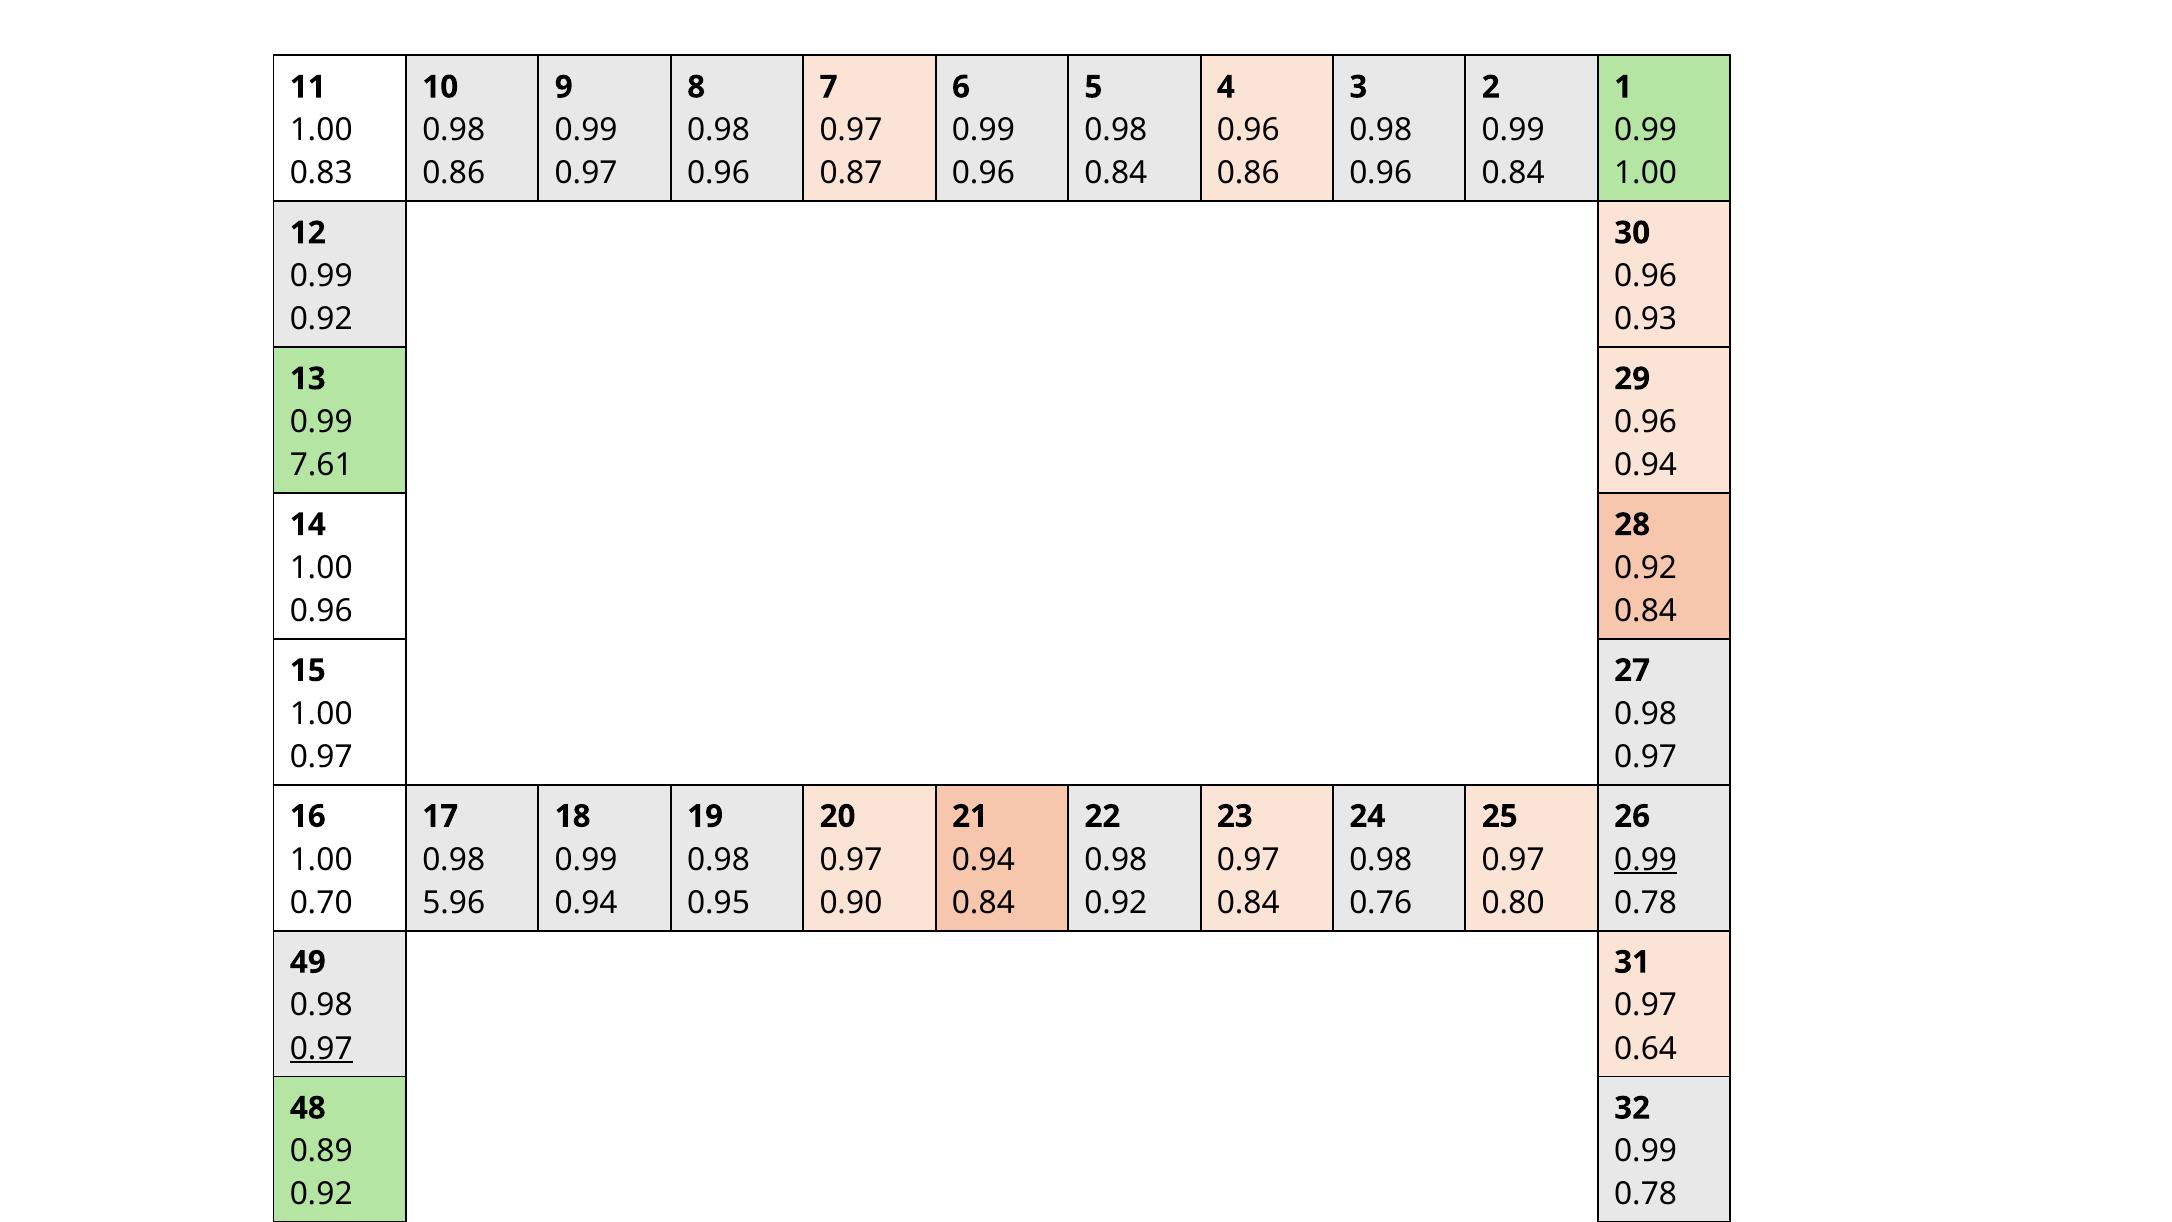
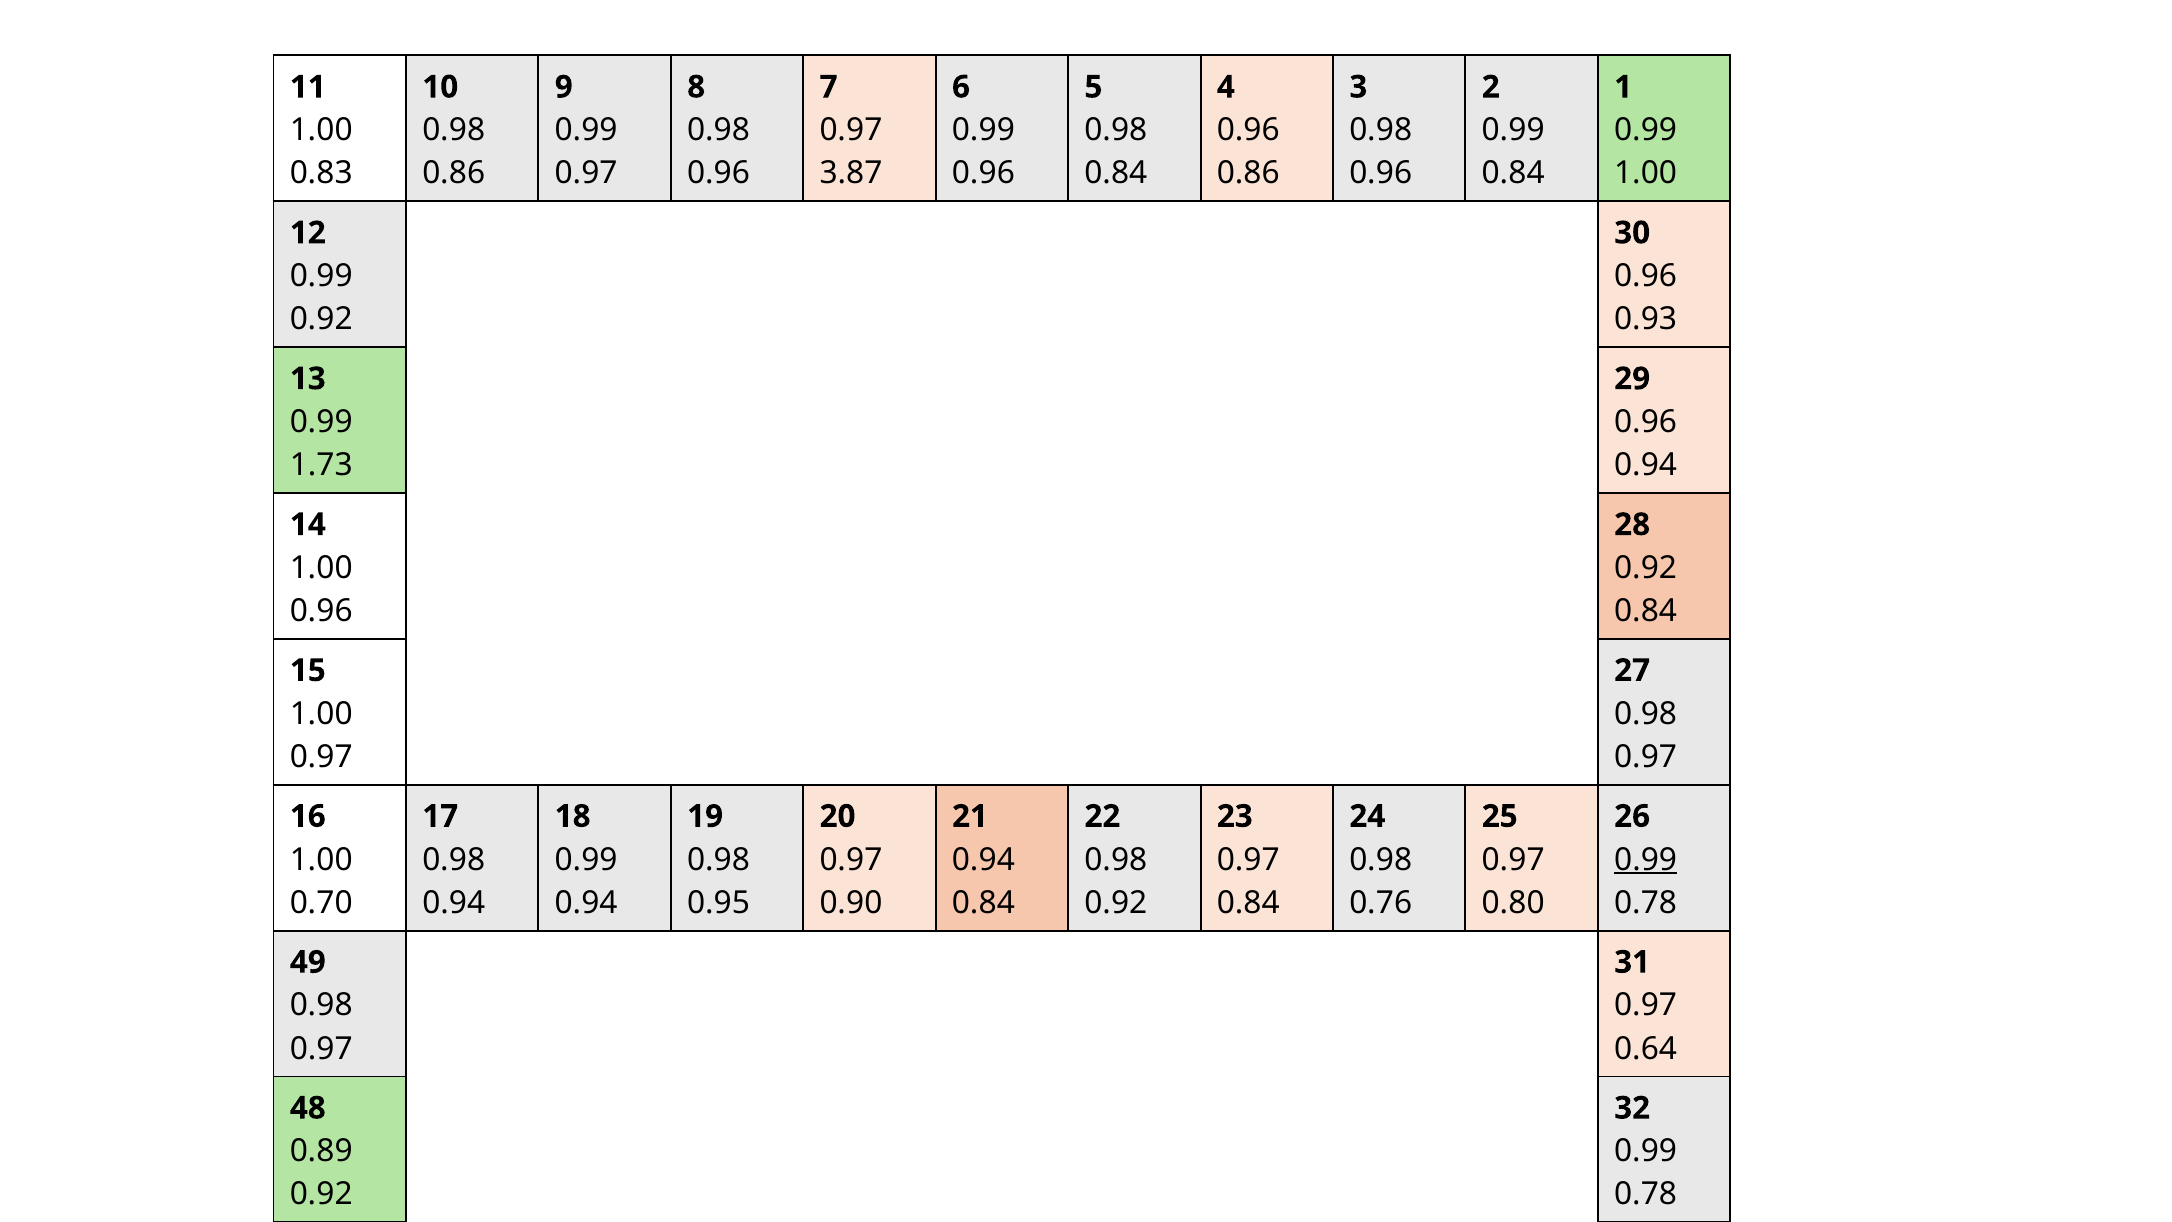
0.87: 0.87 -> 3.87 (851, 173)
7.61: 7.61 -> 1.73 (321, 465)
5.96: 5.96 -> 0.94 (454, 903)
0.97 underline: present -> none (321, 1048)
